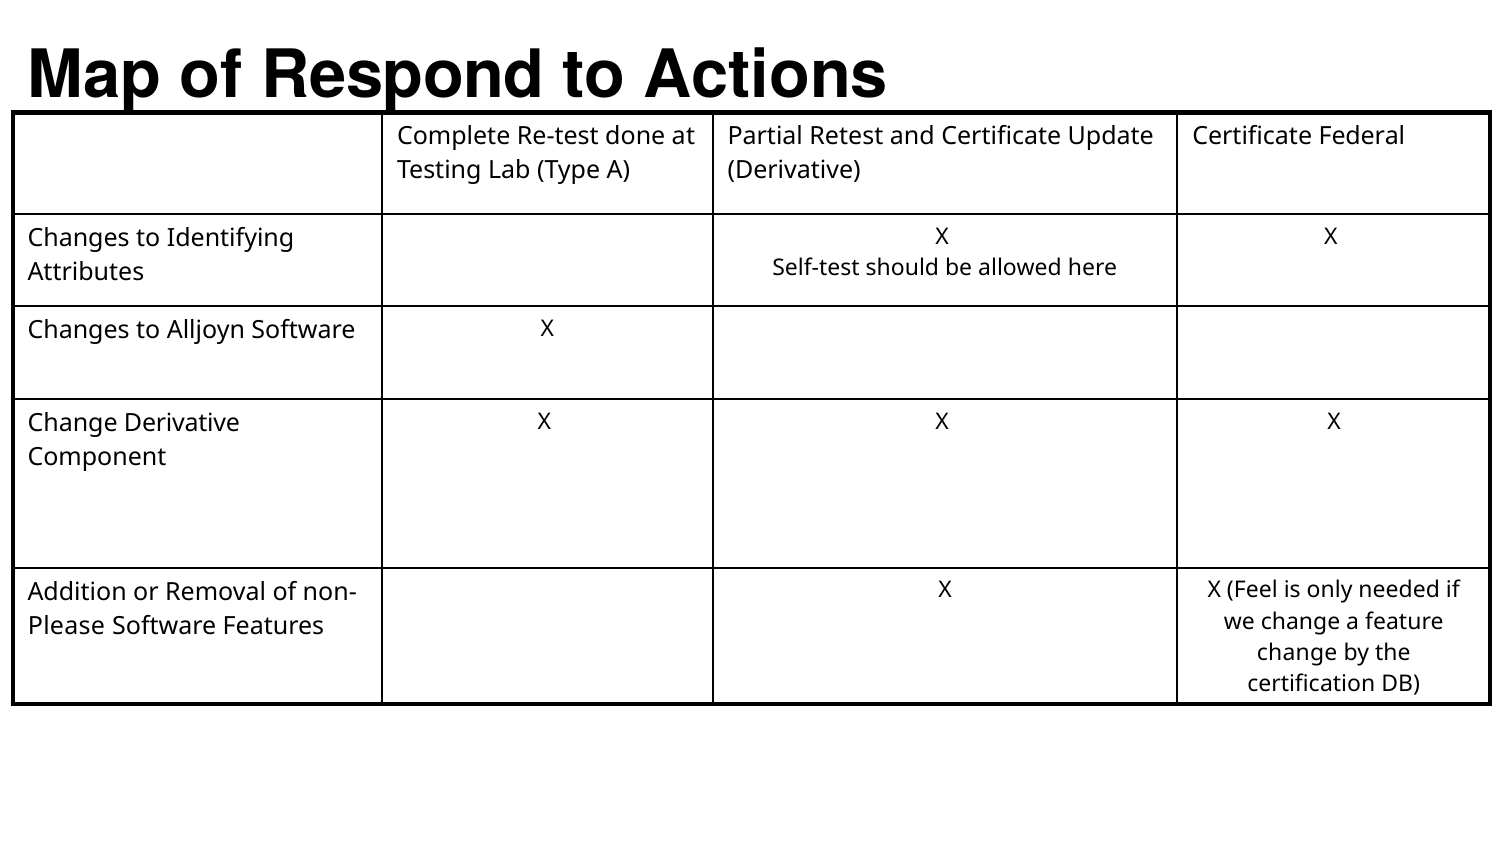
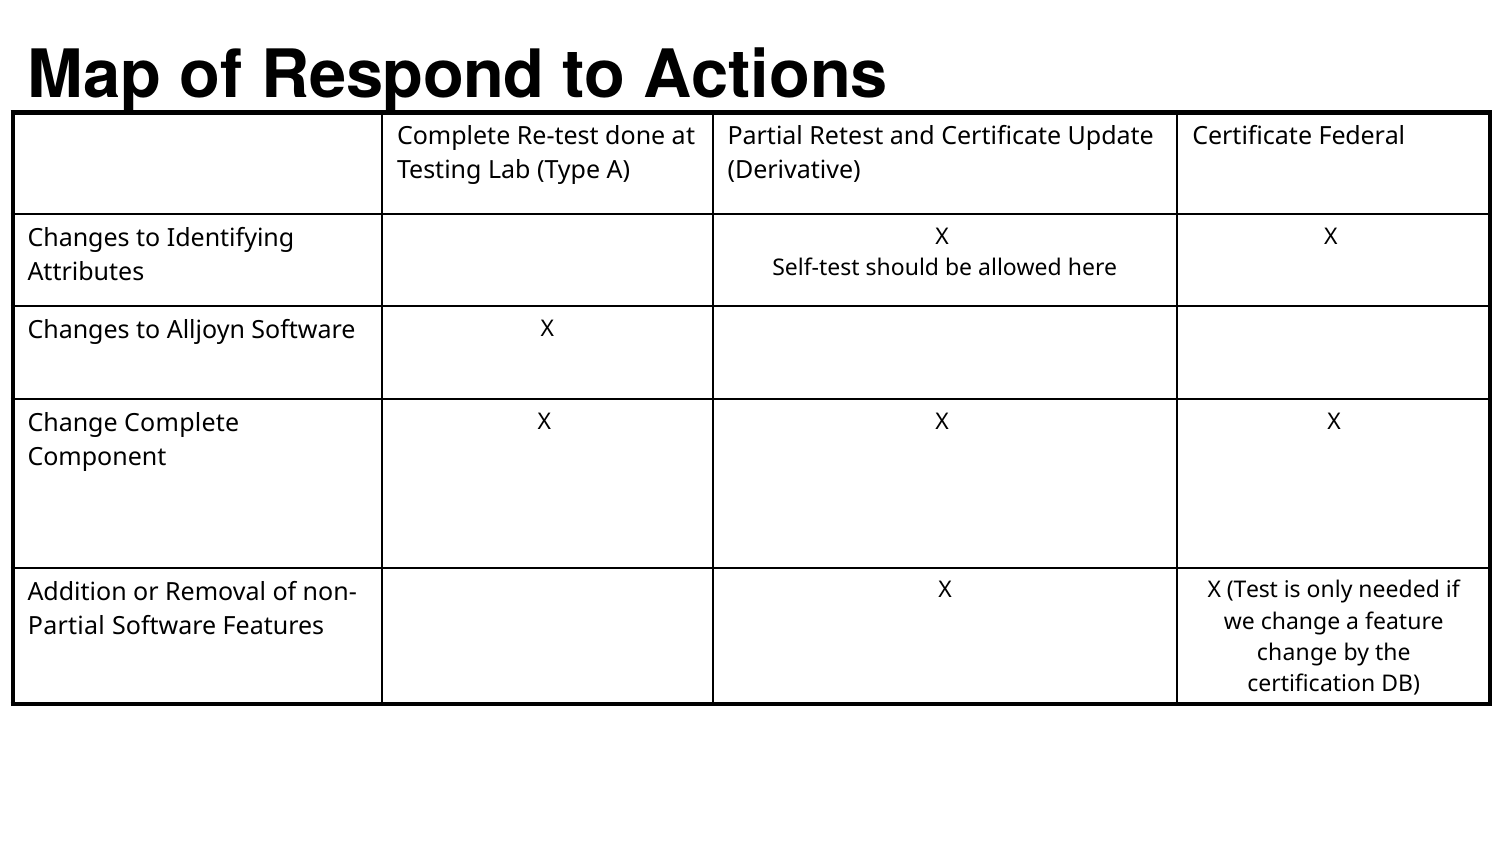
Change Derivative: Derivative -> Complete (182, 423)
Feel: Feel -> Test (1252, 591)
Please: Please -> Partial (66, 626)
